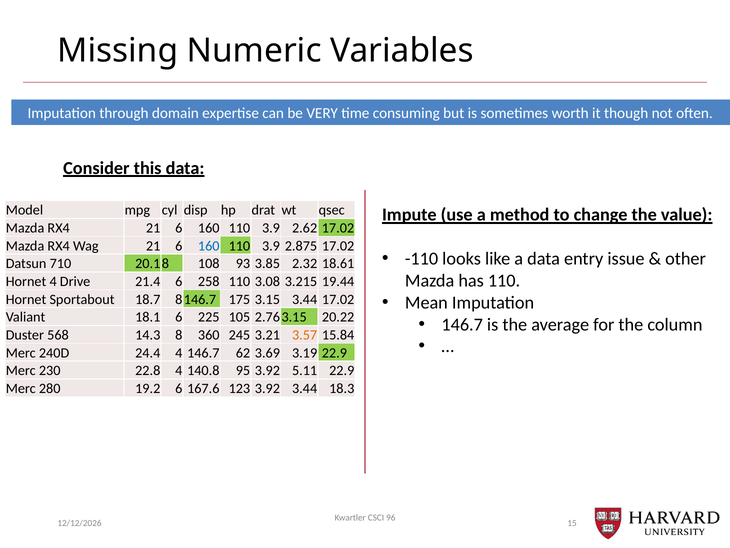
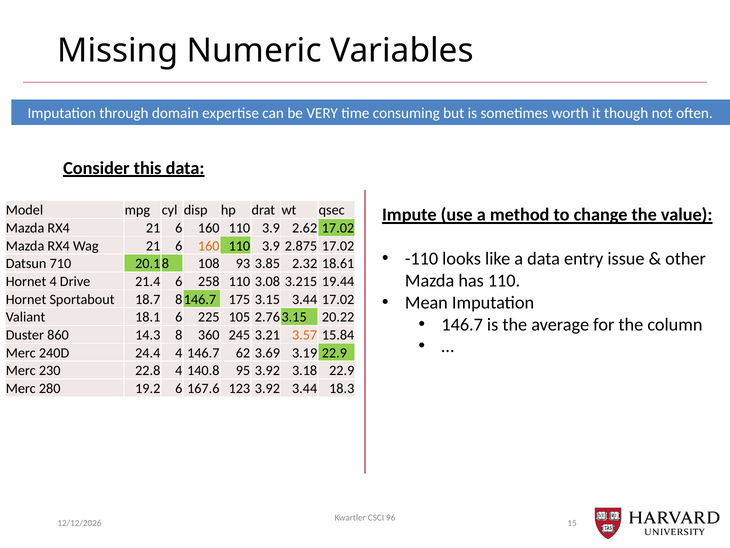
160 colour: blue -> orange (209, 246)
568: 568 -> 860 (58, 335)
5.11: 5.11 -> 3.18 (305, 370)
